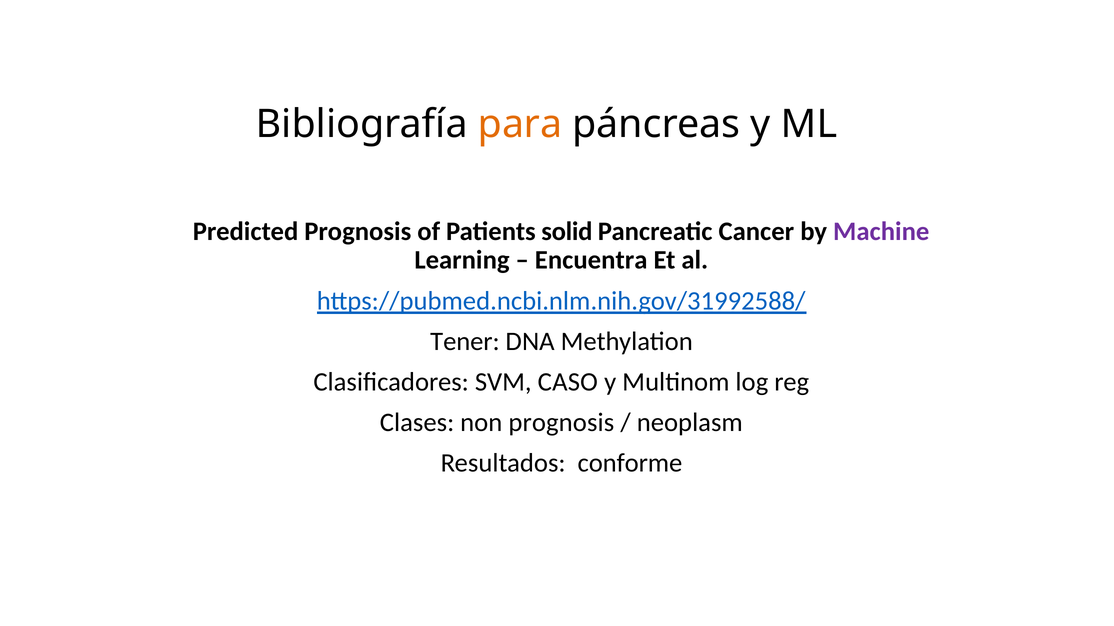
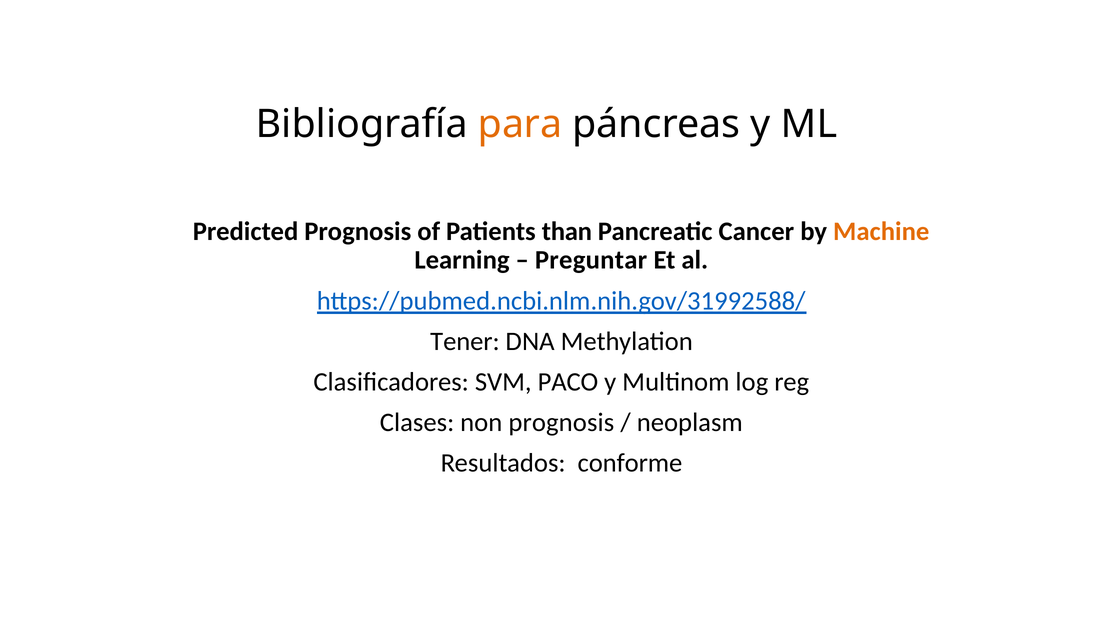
solid: solid -> than (567, 232)
Machine colour: purple -> orange (881, 232)
Encuentra: Encuentra -> Preguntar (591, 260)
CASO: CASO -> PACO (568, 382)
